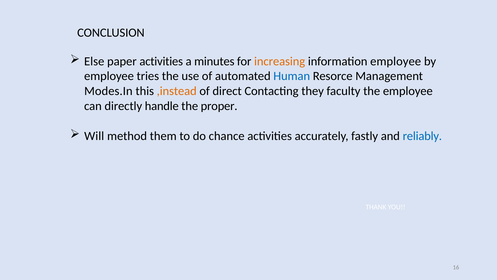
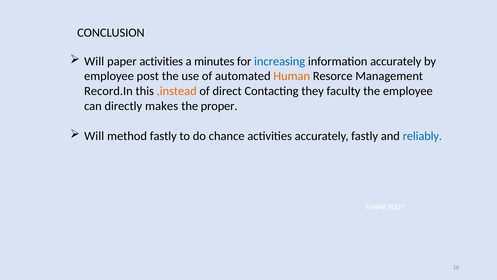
Else: Else -> Will (94, 61)
increasing colour: orange -> blue (280, 61)
information employee: employee -> accurately (396, 61)
tries: tries -> post (148, 76)
Human colour: blue -> orange (292, 76)
Modes.In: Modes.In -> Record.In (108, 91)
handle: handle -> makes (162, 106)
method them: them -> fastly (163, 136)
